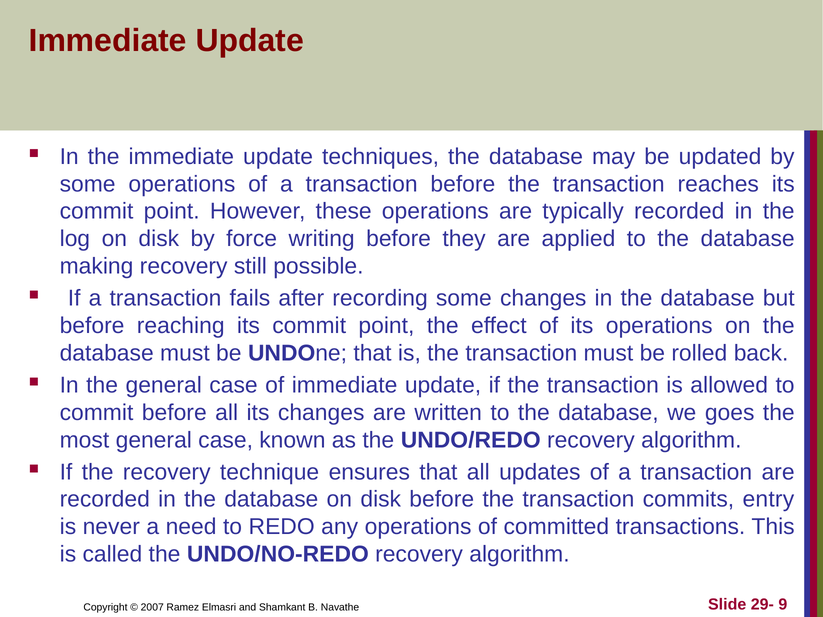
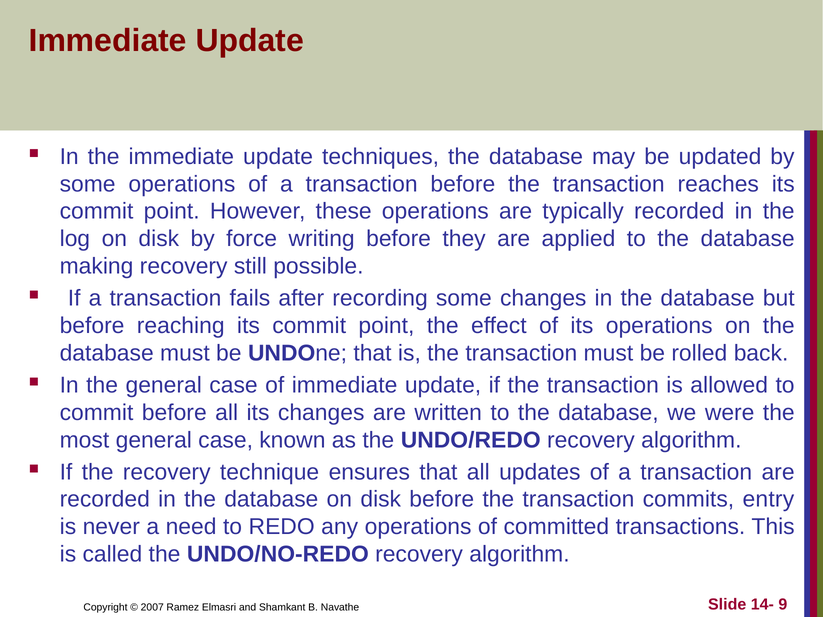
goes: goes -> were (730, 413)
29-: 29- -> 14- (762, 605)
